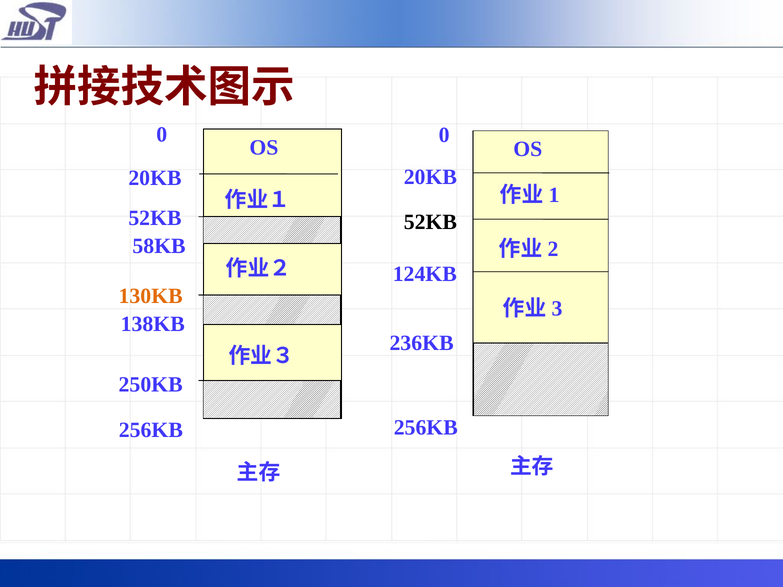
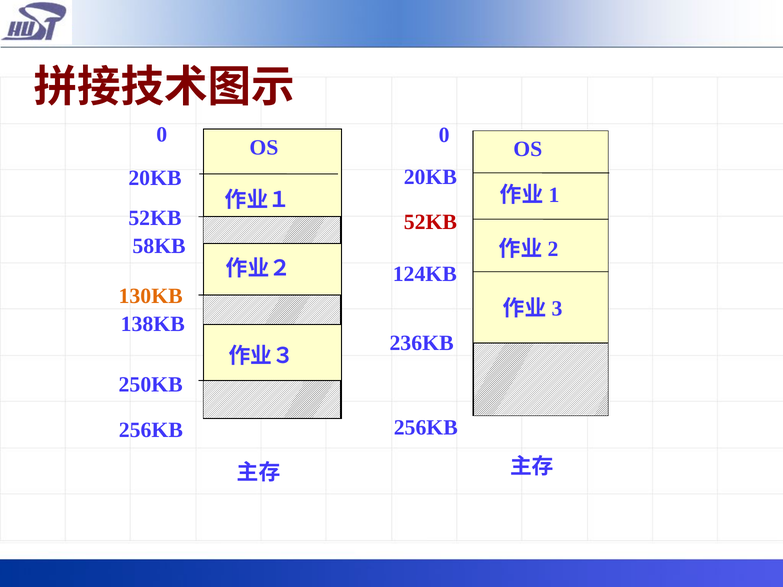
52KB colour: black -> red (430, 222)
